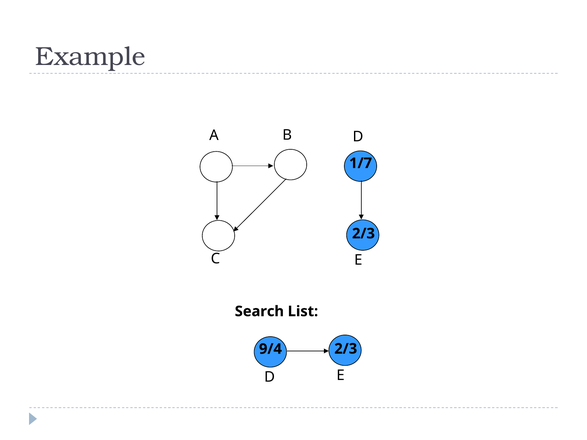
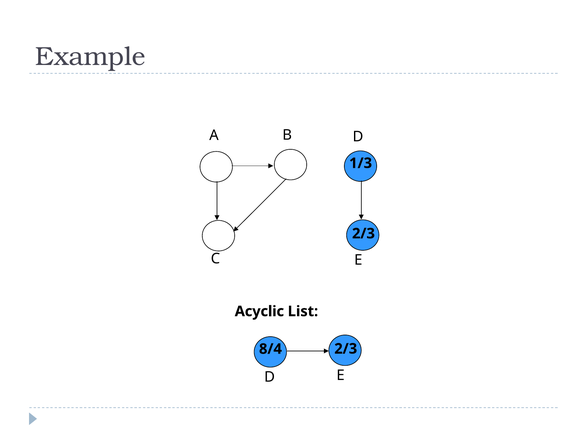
1/7: 1/7 -> 1/3 (361, 163)
Search: Search -> Acyclic (259, 312)
9/4: 9/4 -> 8/4 (270, 349)
